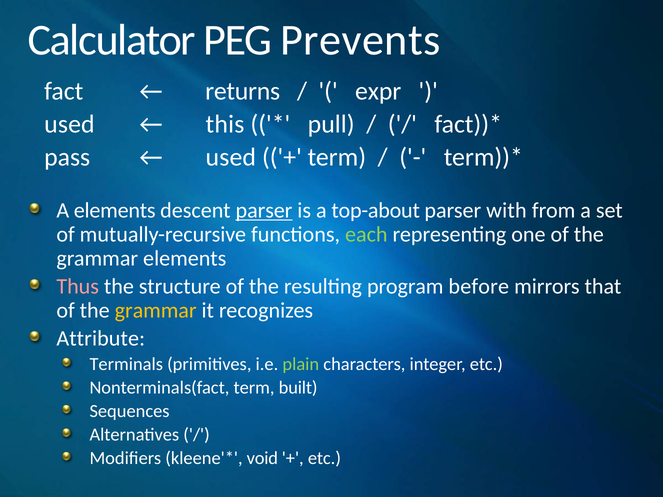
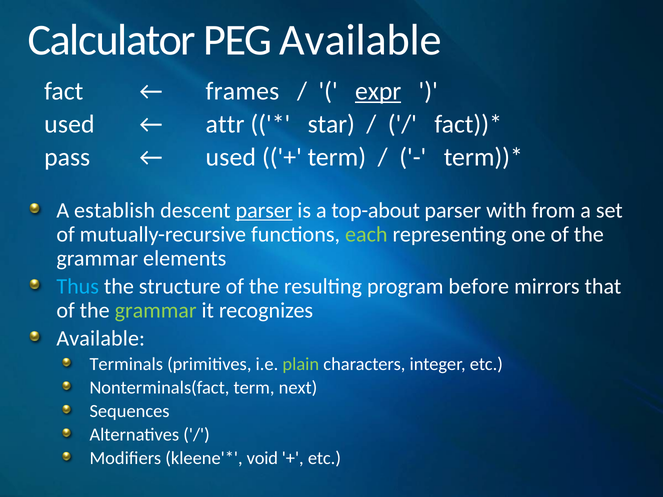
PEG Prevents: Prevents -> Available (361, 40)
returns: returns -> frames (242, 91)
expr underline: none -> present (378, 91)
this: this -> attr (225, 124)
pull: pull -> star (331, 124)
A elements: elements -> establish (115, 211)
Thus colour: pink -> light blue (78, 287)
grammar colour: yellow -> light green (156, 311)
Attribute: Attribute -> Available (101, 339)
built: built -> next (298, 388)
